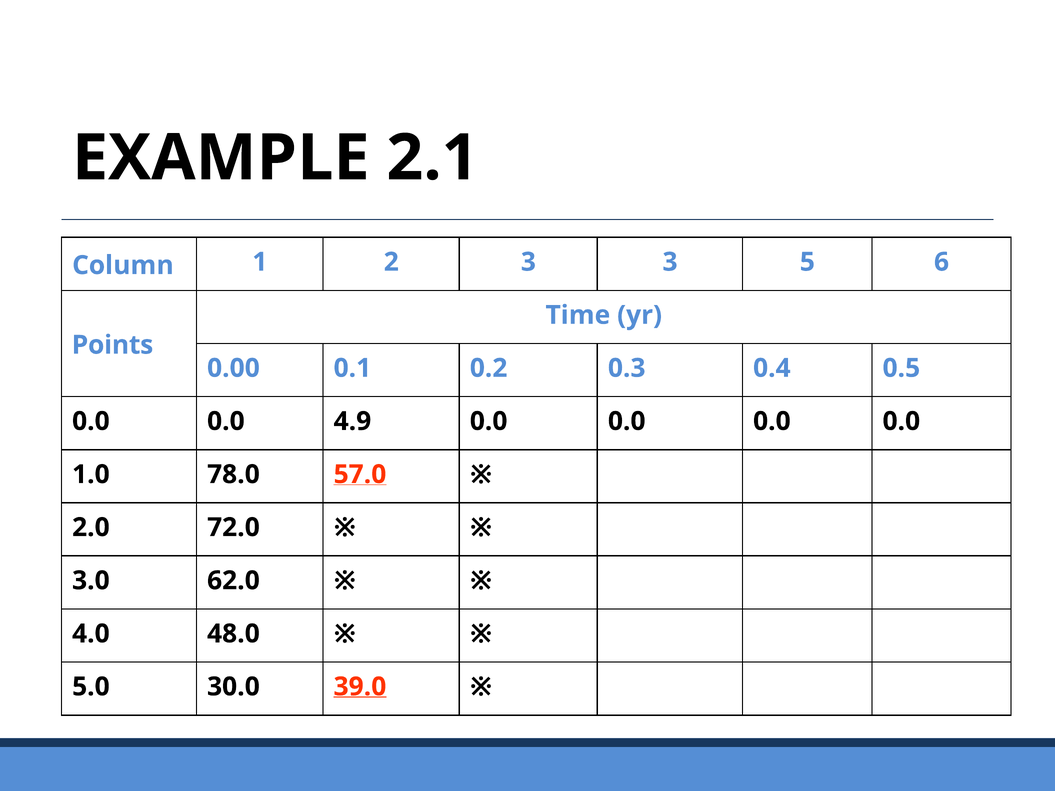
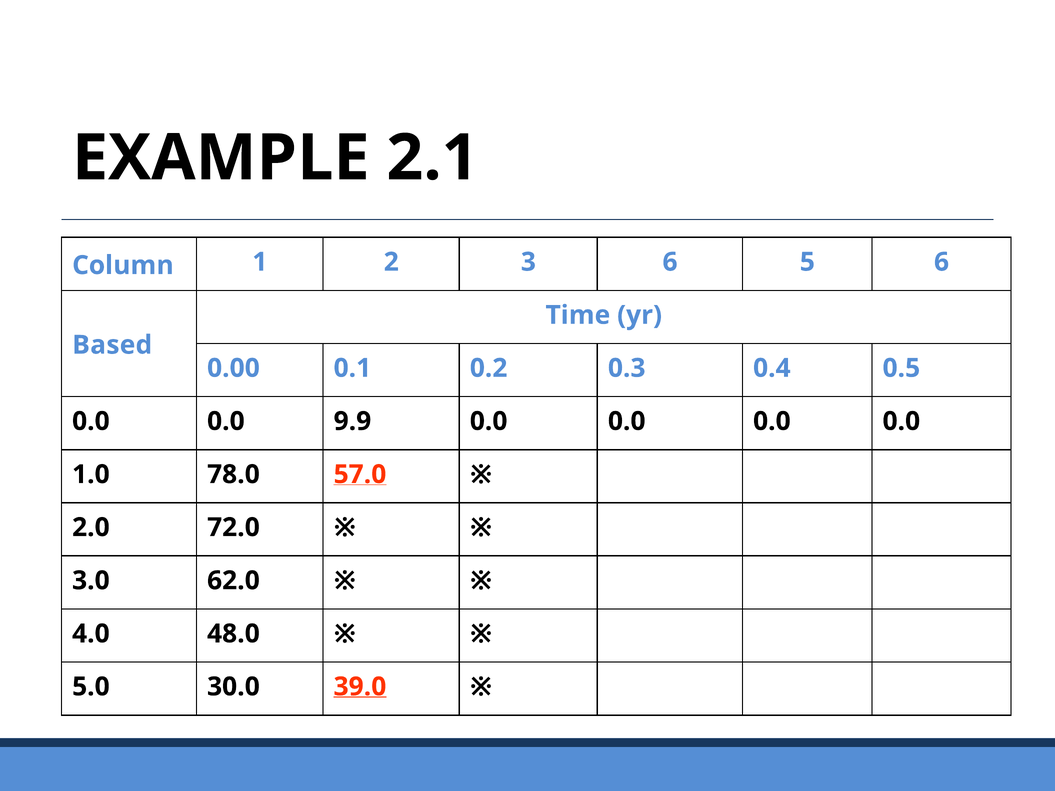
3 3: 3 -> 6 (670, 262)
Points: Points -> Based (112, 345)
4.9: 4.9 -> 9.9 (352, 421)
